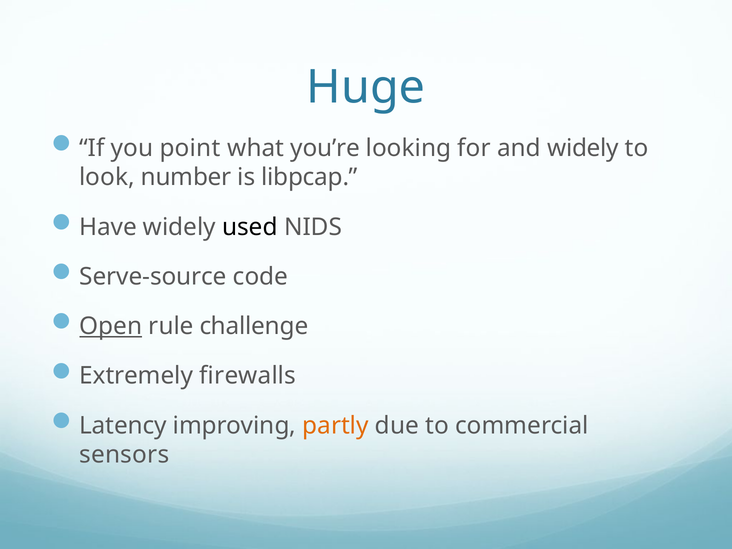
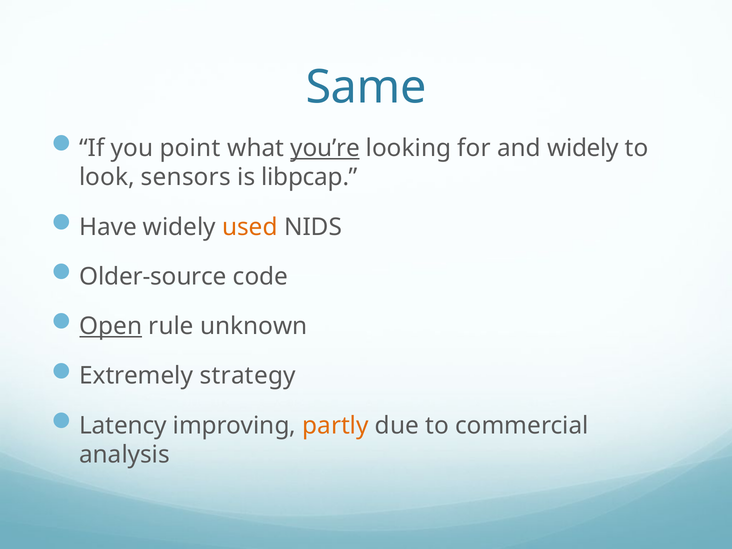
Huge: Huge -> Same (366, 87)
you’re underline: none -> present (325, 148)
number: number -> sensors (186, 177)
used colour: black -> orange (250, 227)
Serve-source: Serve-source -> Older-source (153, 277)
challenge: challenge -> unknown (254, 326)
ﬁrewalls: ﬁrewalls -> strategy (248, 376)
sensors: sensors -> analysis (124, 455)
